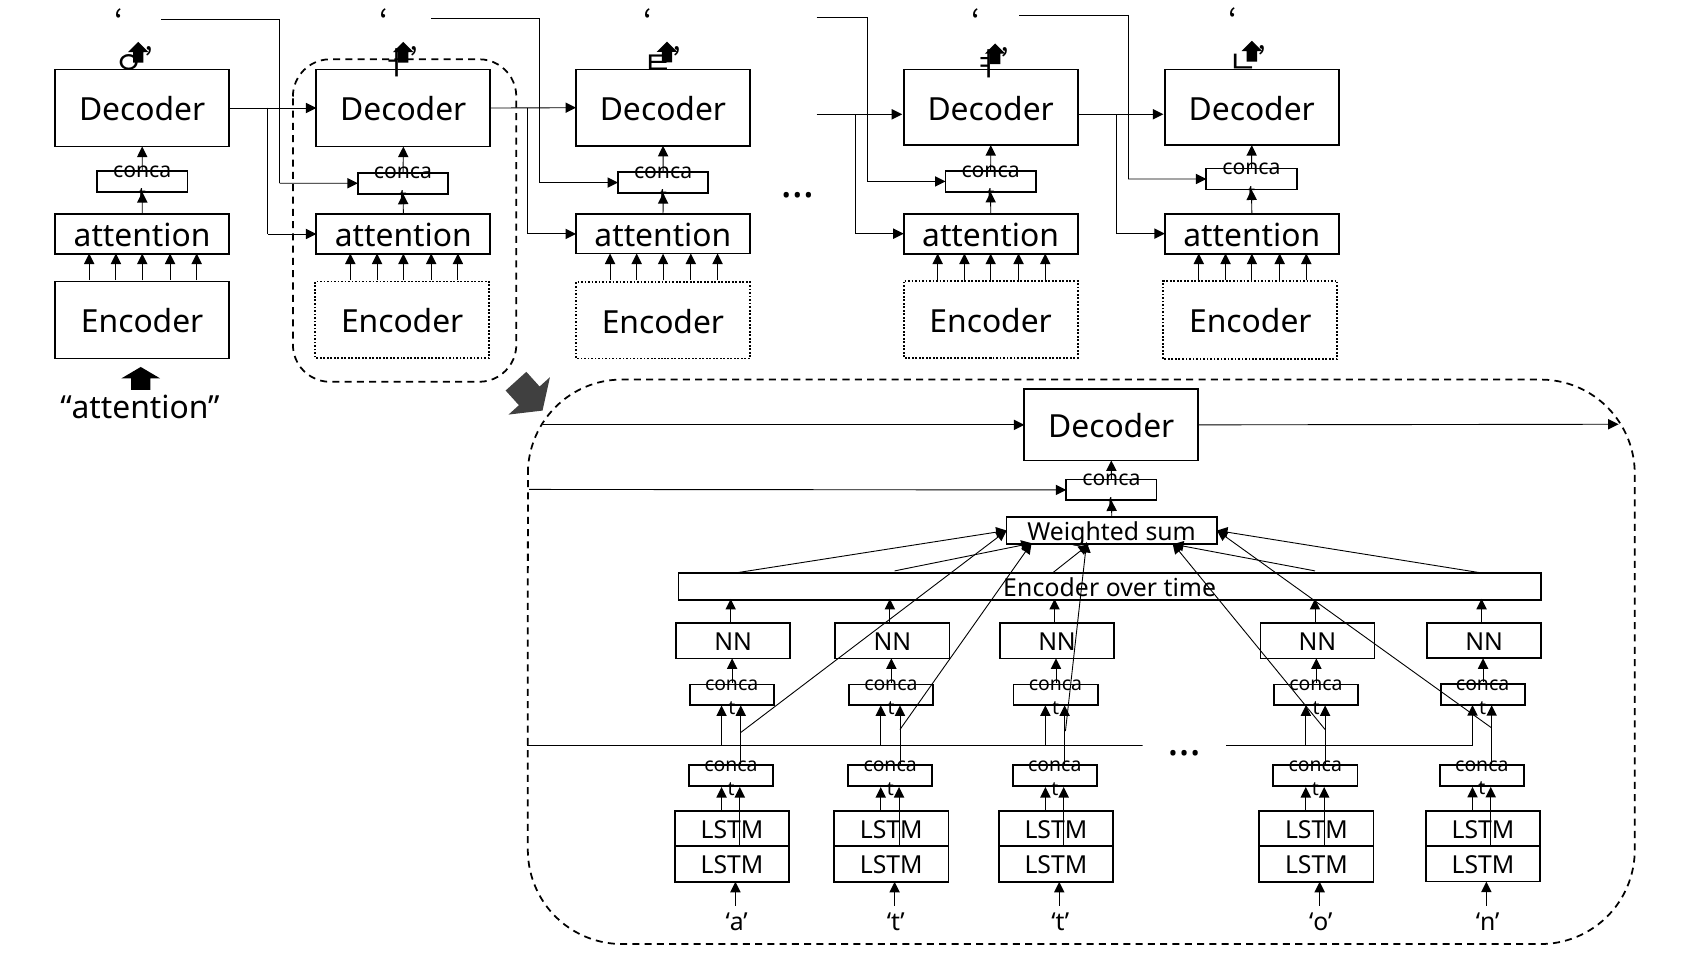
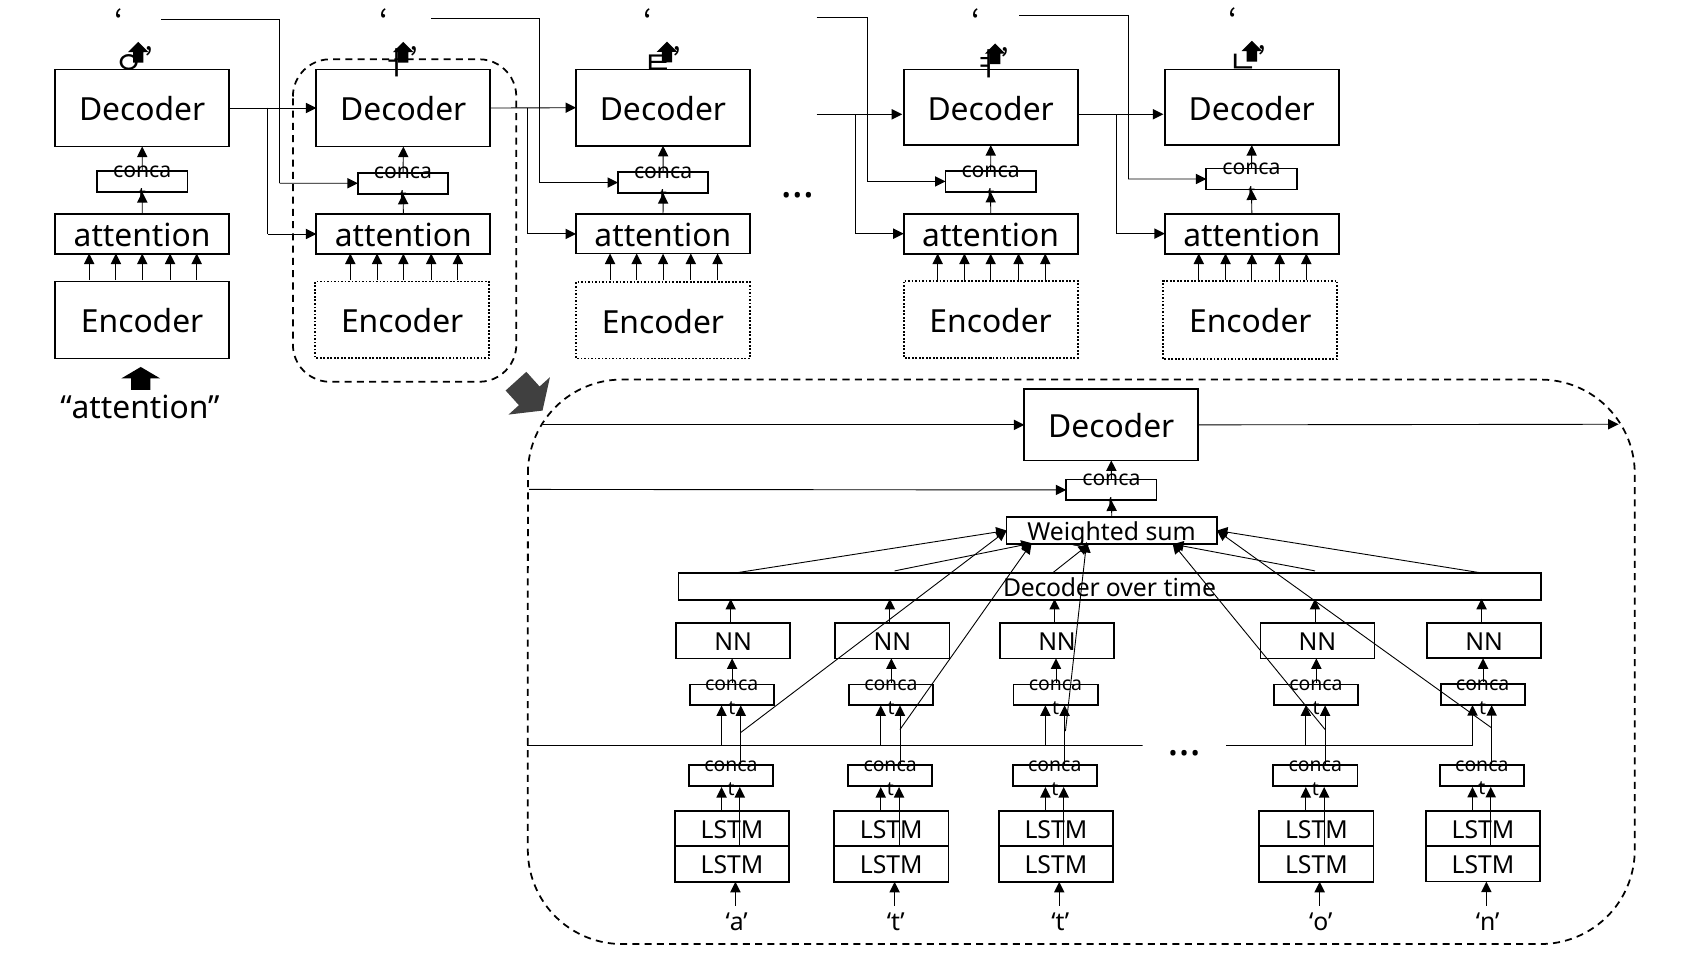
Encoder: Encoder -> Decoder (1051, 588)
